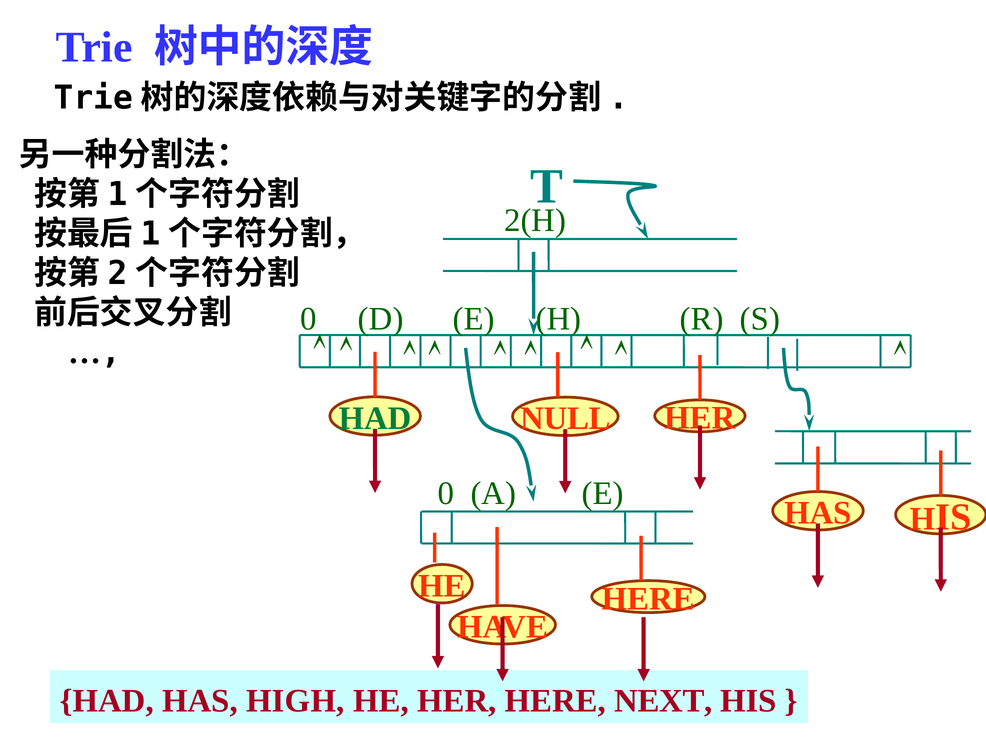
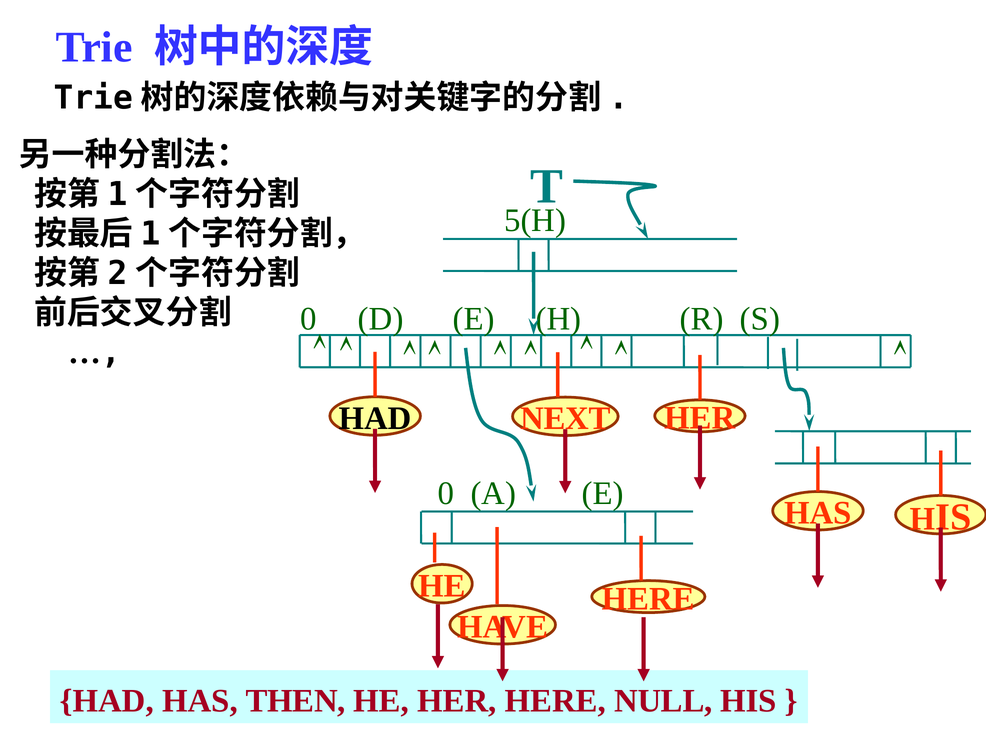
2(H: 2(H -> 5(H (535, 221)
HAD colour: green -> black (375, 419)
NULL: NULL -> NEXT (565, 419)
HIGH: HIGH -> THEN (296, 701)
NEXT: NEXT -> NULL (663, 701)
